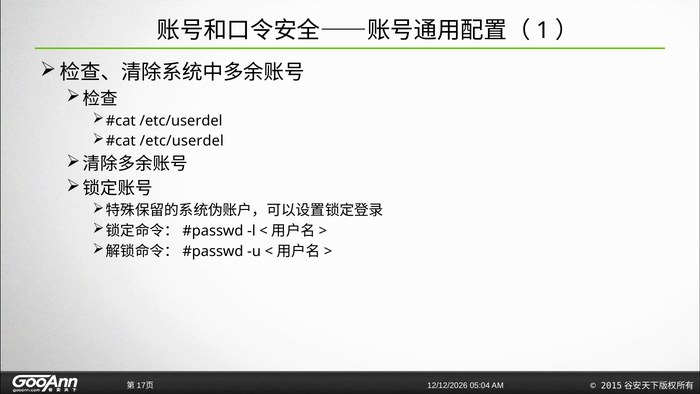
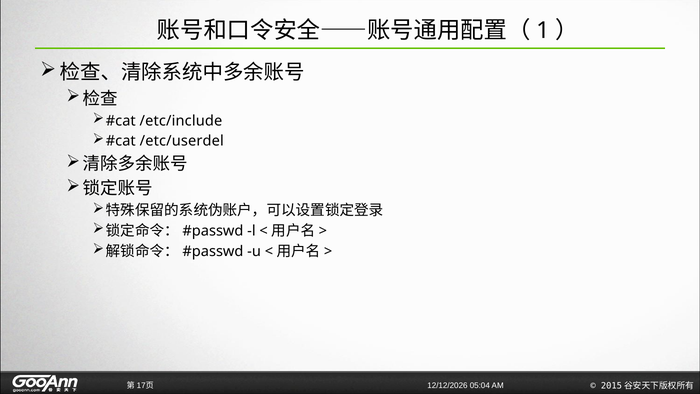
/etc/userdel: /etc/userdel -> /etc/include (181, 121)
